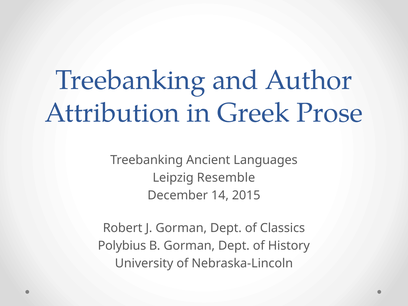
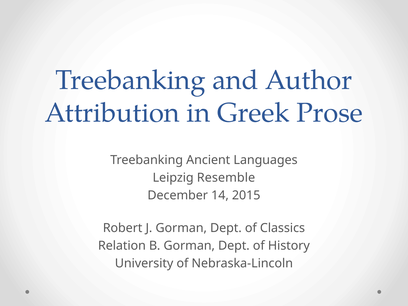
Polybius: Polybius -> Relation (122, 246)
